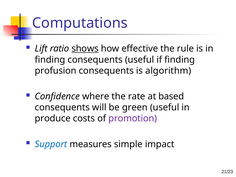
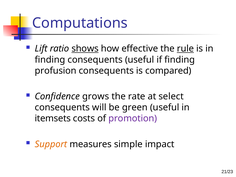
rule underline: none -> present (185, 49)
algorithm: algorithm -> compared (168, 71)
where: where -> grows (96, 96)
based: based -> select (171, 96)
produce: produce -> itemsets (53, 118)
Support colour: blue -> orange (51, 144)
